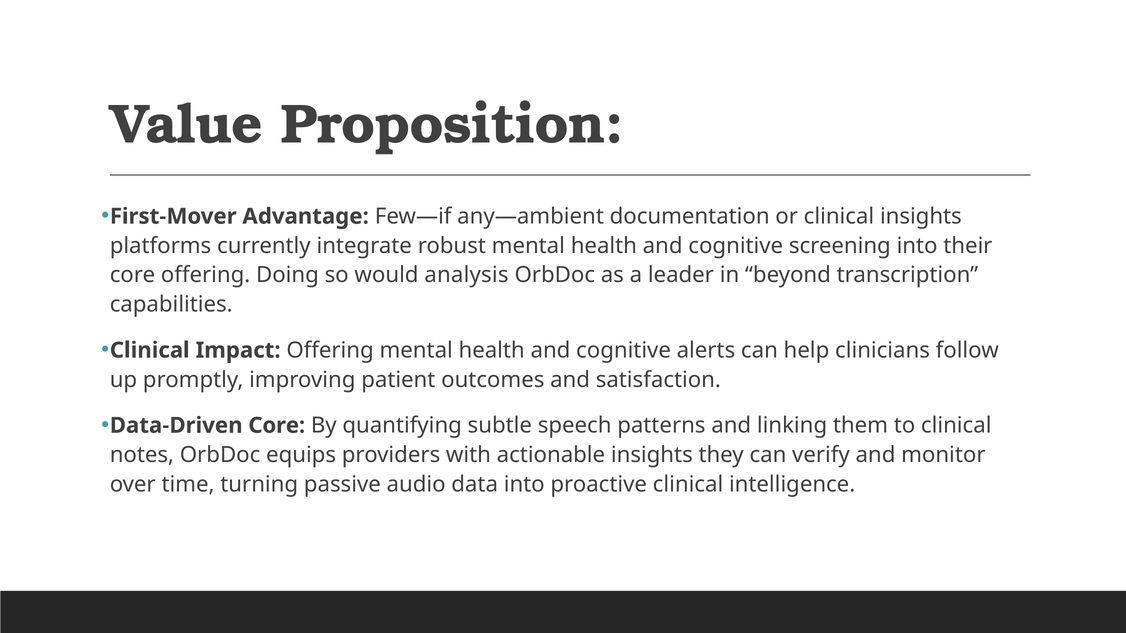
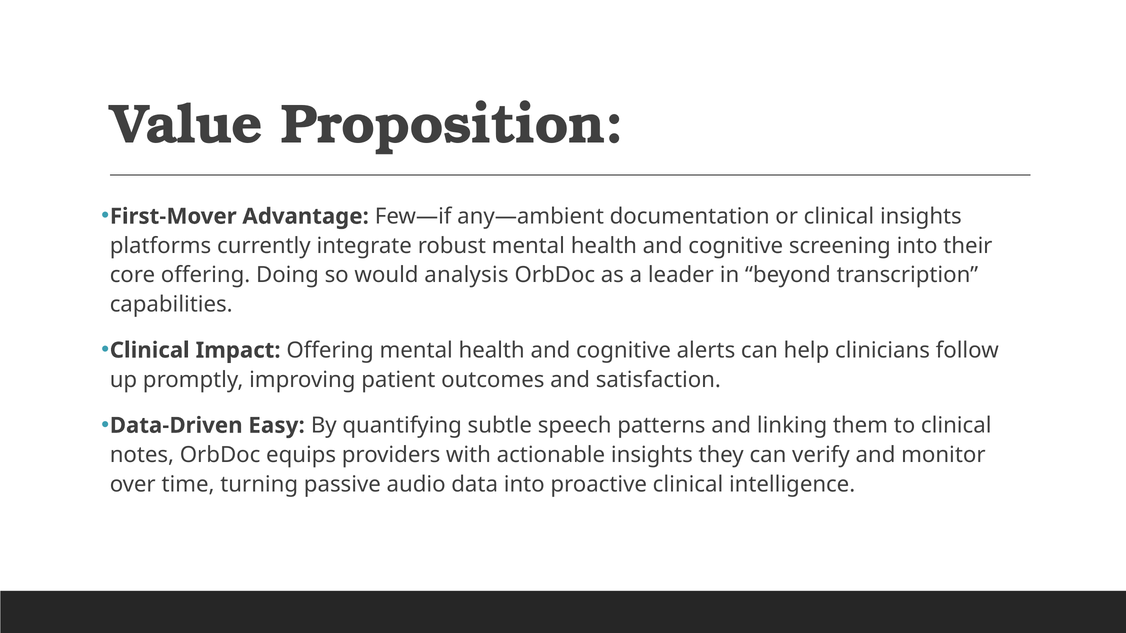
Data-Driven Core: Core -> Easy (277, 426)
